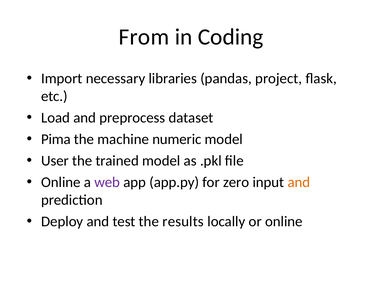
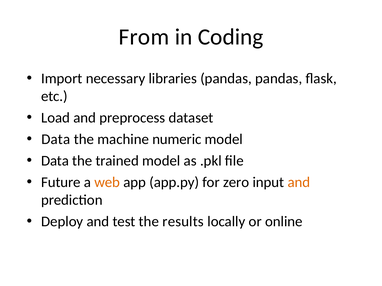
pandas project: project -> pandas (279, 79)
Pima: Pima -> Data (56, 140)
User: User -> Data (55, 161)
Online: Online -> Future (61, 183)
web colour: purple -> orange (107, 183)
